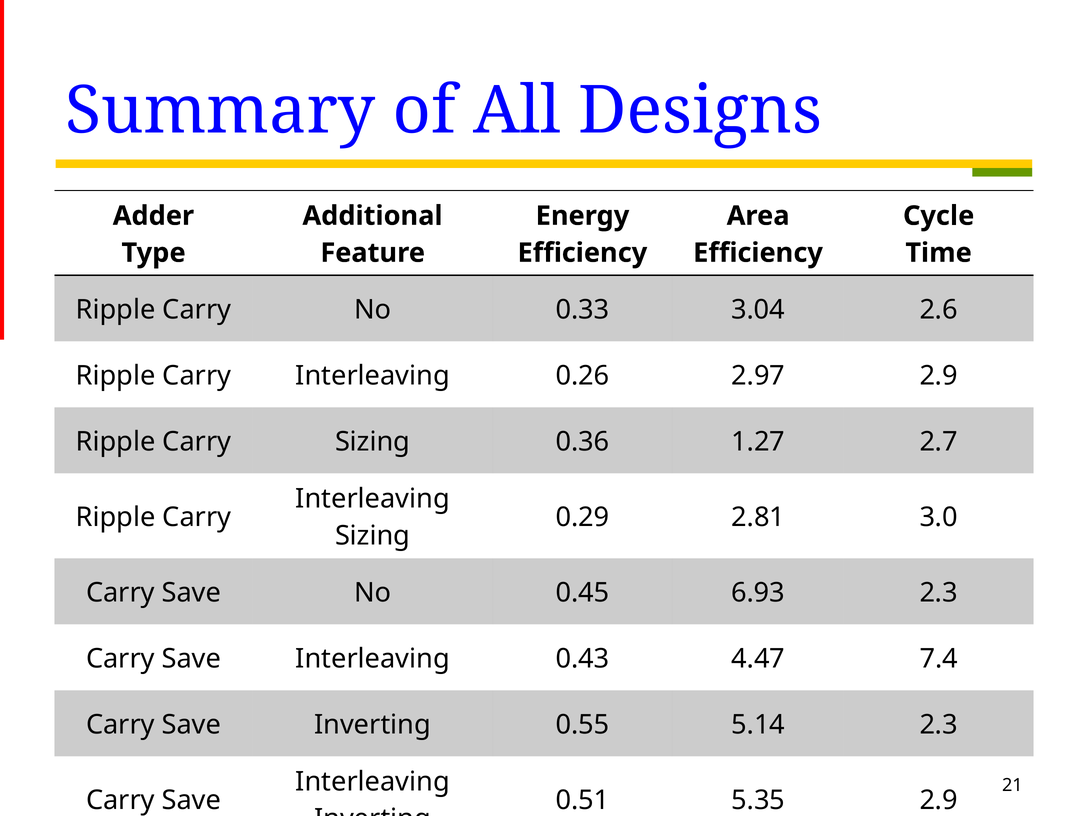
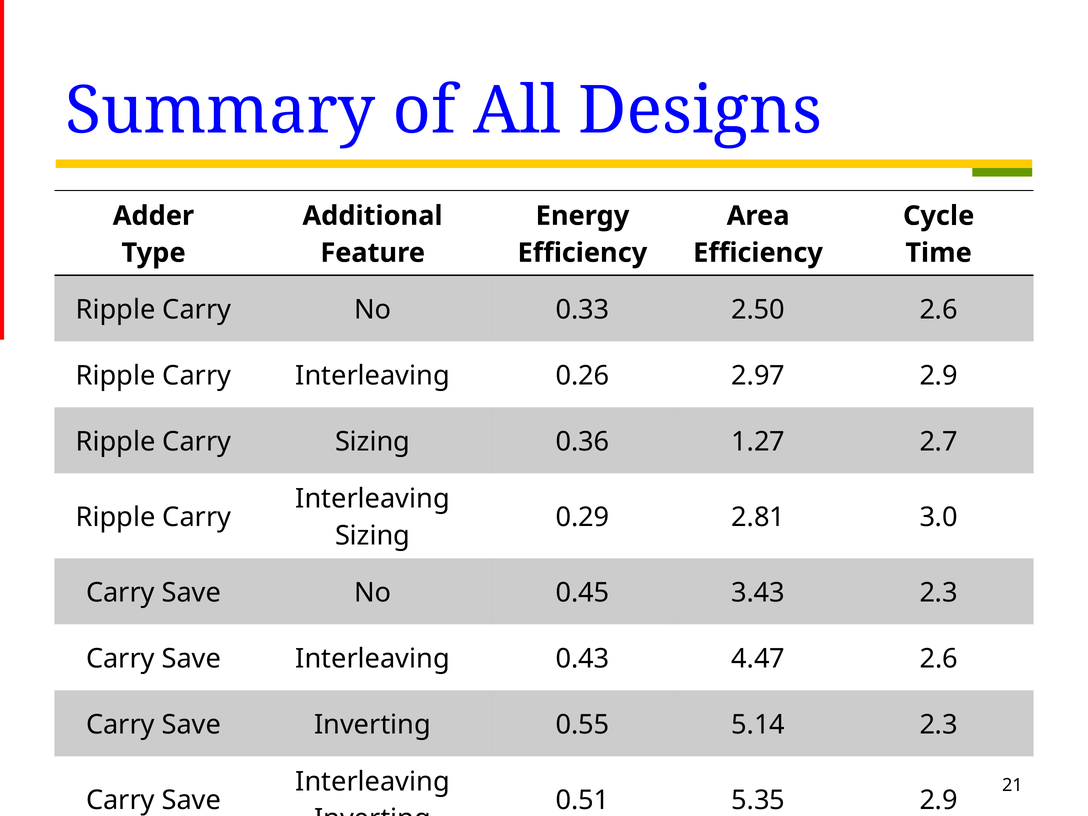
3.04: 3.04 -> 2.50 (758, 310)
6.93: 6.93 -> 3.43 (758, 593)
4.47 7.4: 7.4 -> 2.6 (939, 659)
